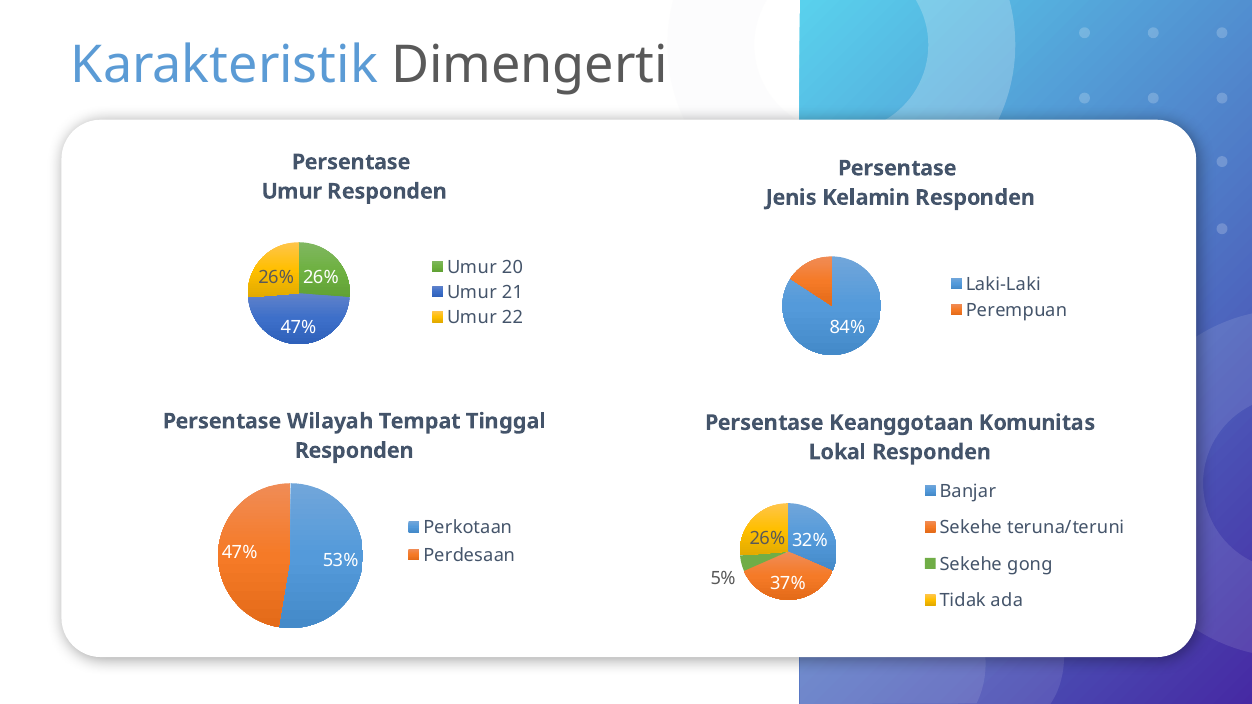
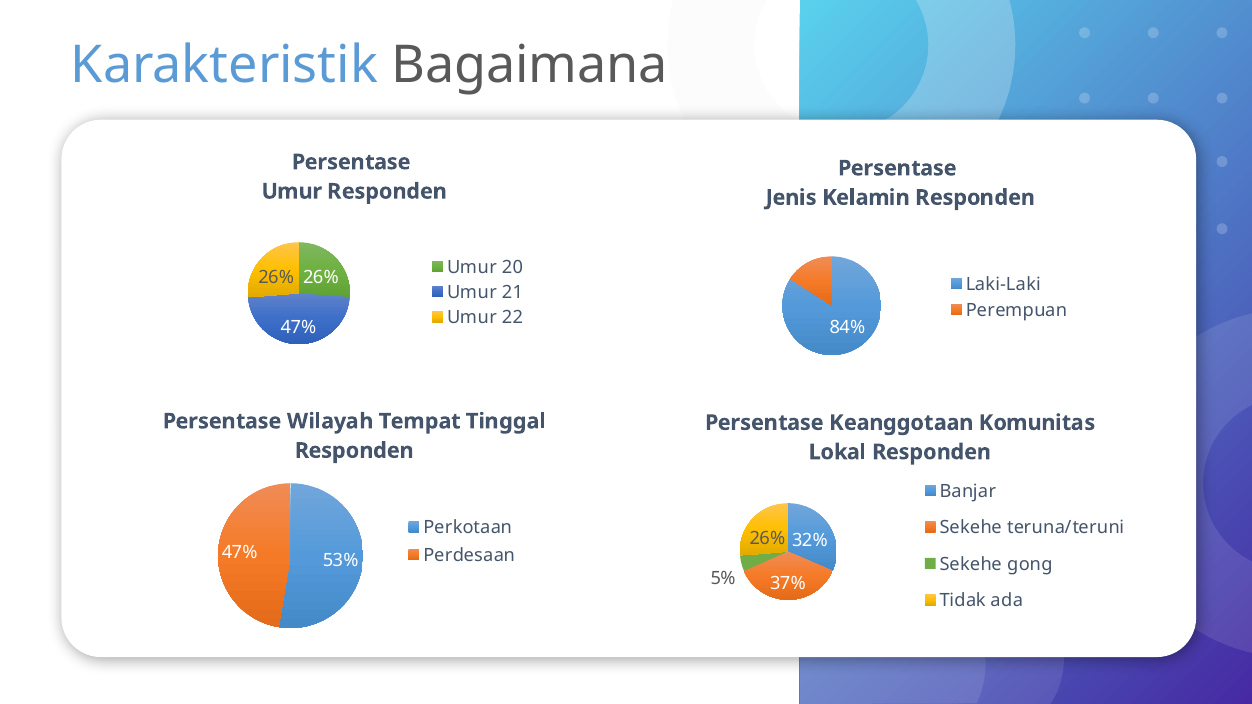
Dimengerti: Dimengerti -> Bagaimana (530, 65)
